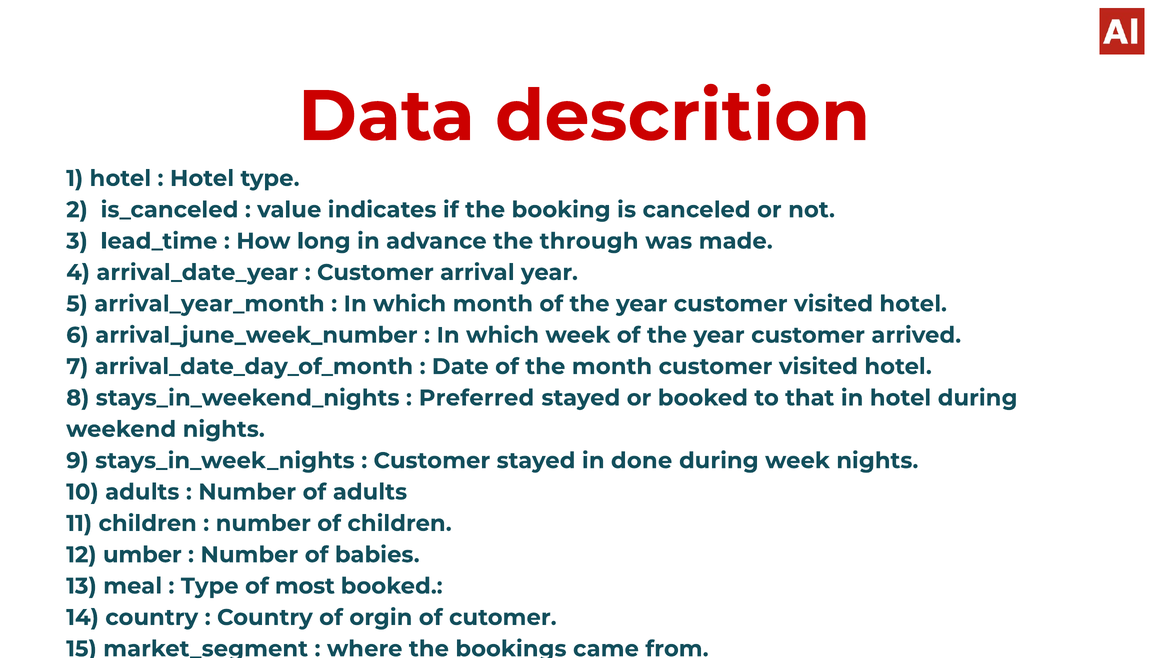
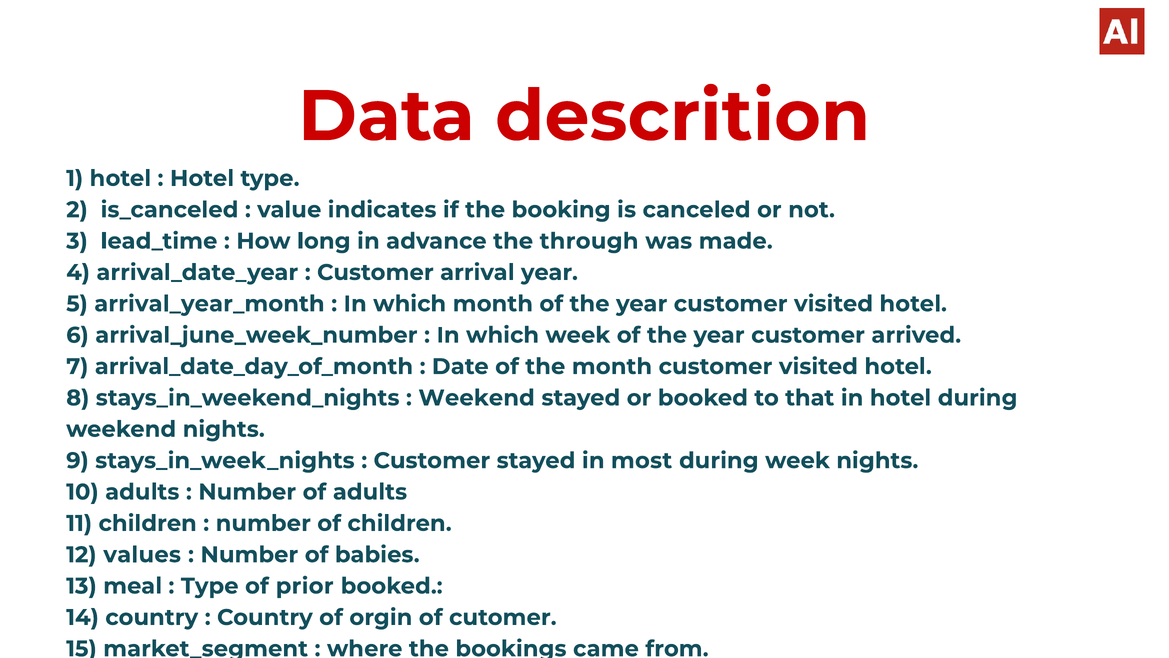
Preferred: Preferred -> Weekend (477, 398)
done: done -> most (642, 460)
umber: umber -> values (142, 554)
most: most -> prior (305, 586)
